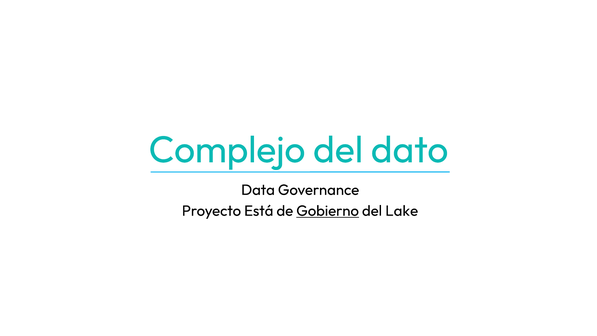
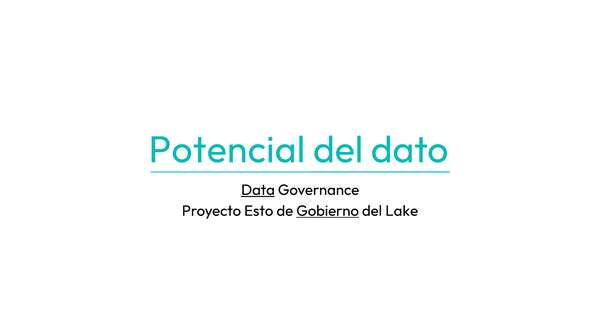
Complejo: Complejo -> Potencial (227, 150)
Data underline: none -> present (258, 190)
Está: Está -> Esto (259, 211)
